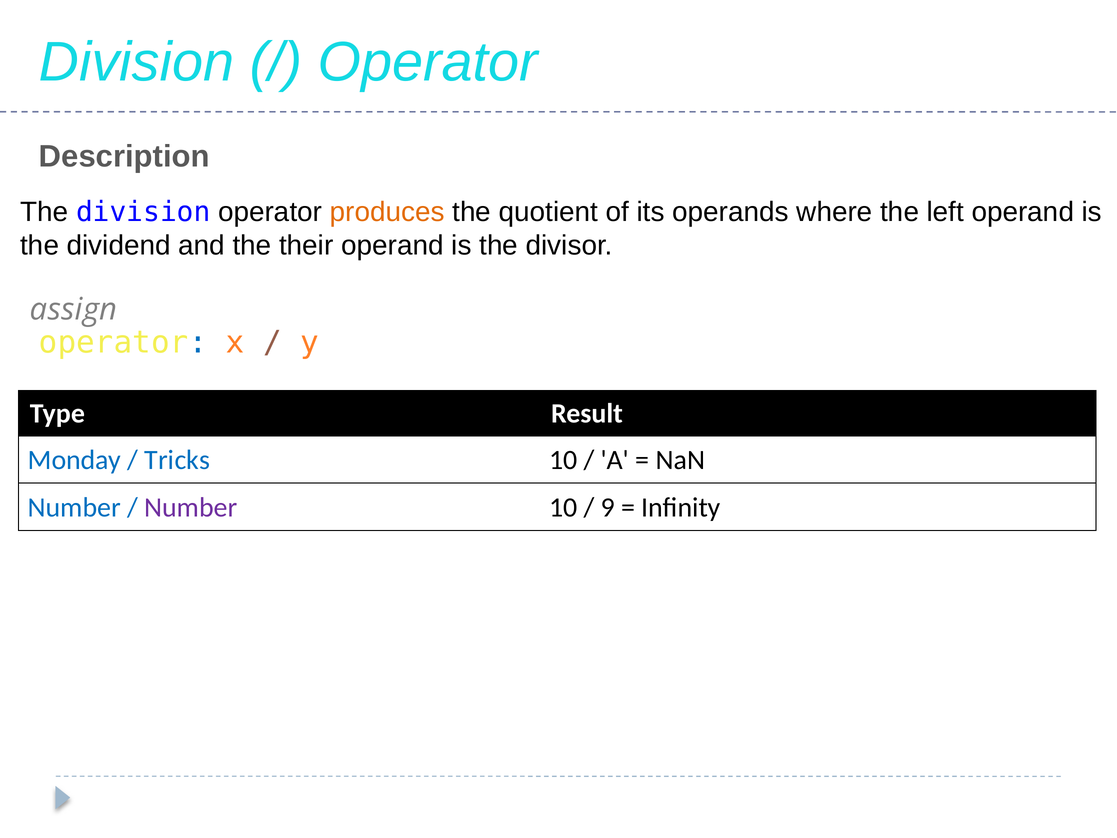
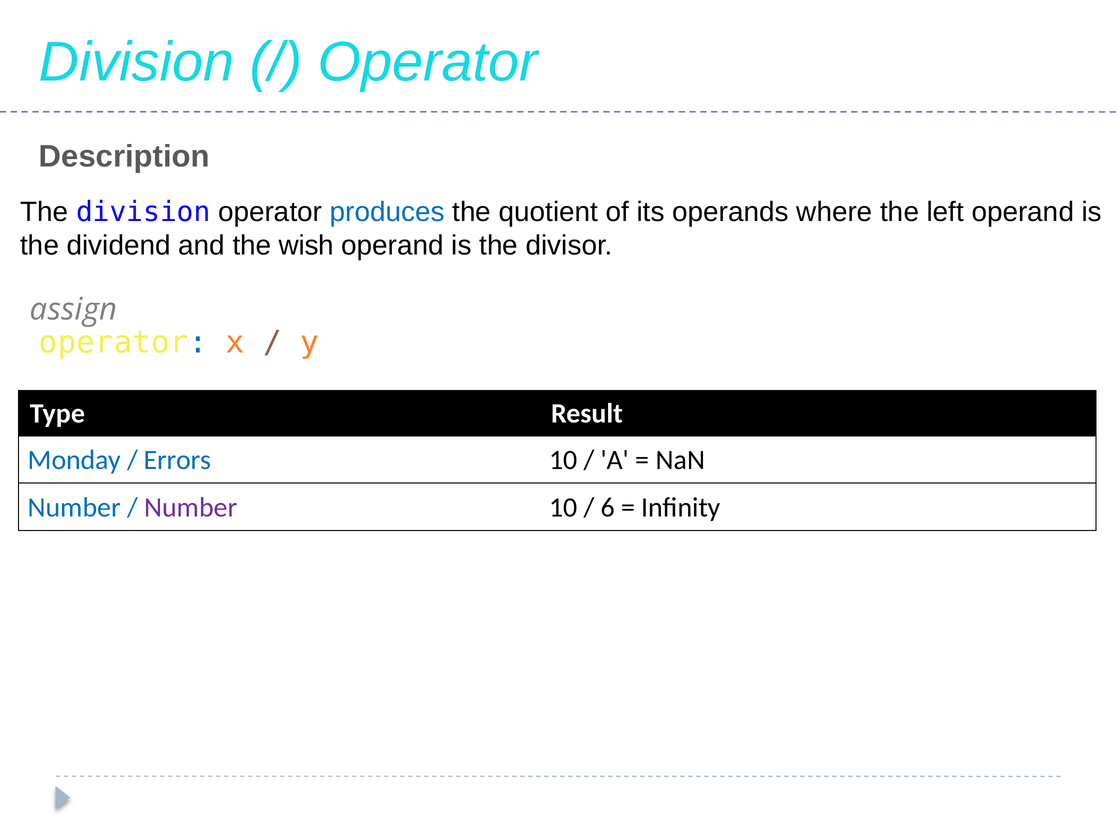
produces colour: orange -> blue (387, 212)
their: their -> wish (306, 245)
Tricks: Tricks -> Errors (177, 460)
9: 9 -> 6 (608, 507)
